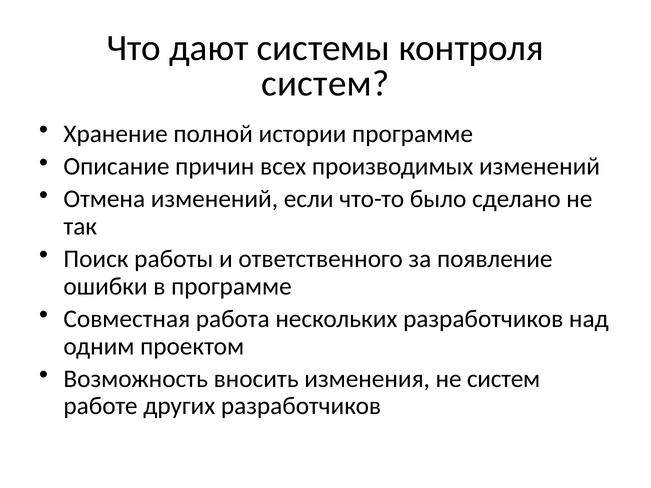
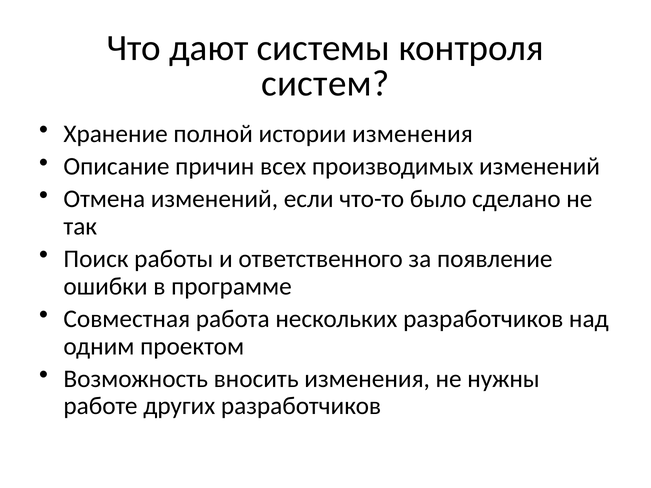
истории программе: программе -> изменения (412, 134)
не систем: систем -> нужны (504, 379)
